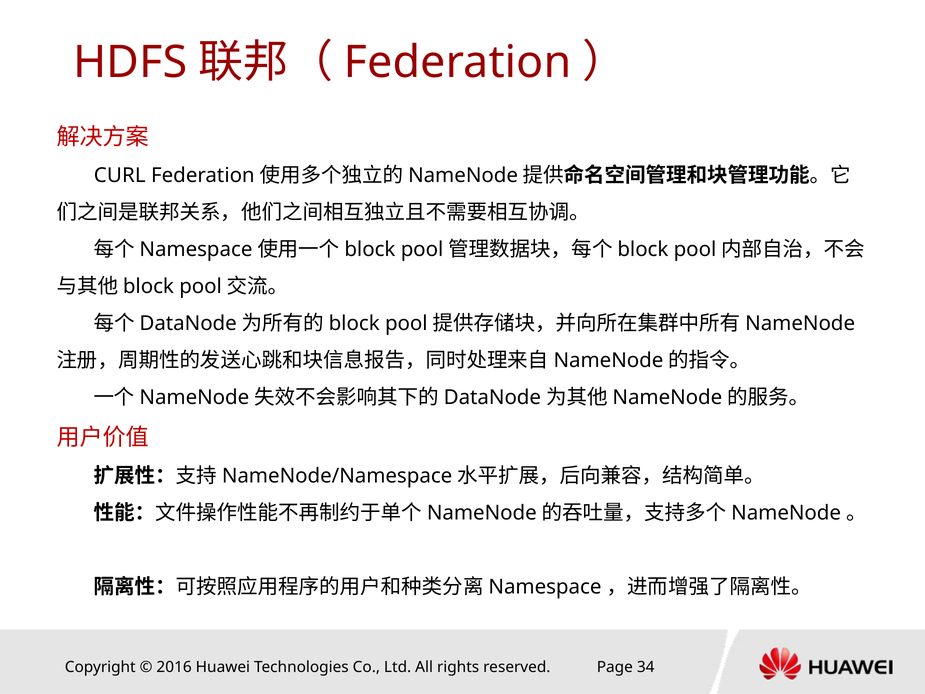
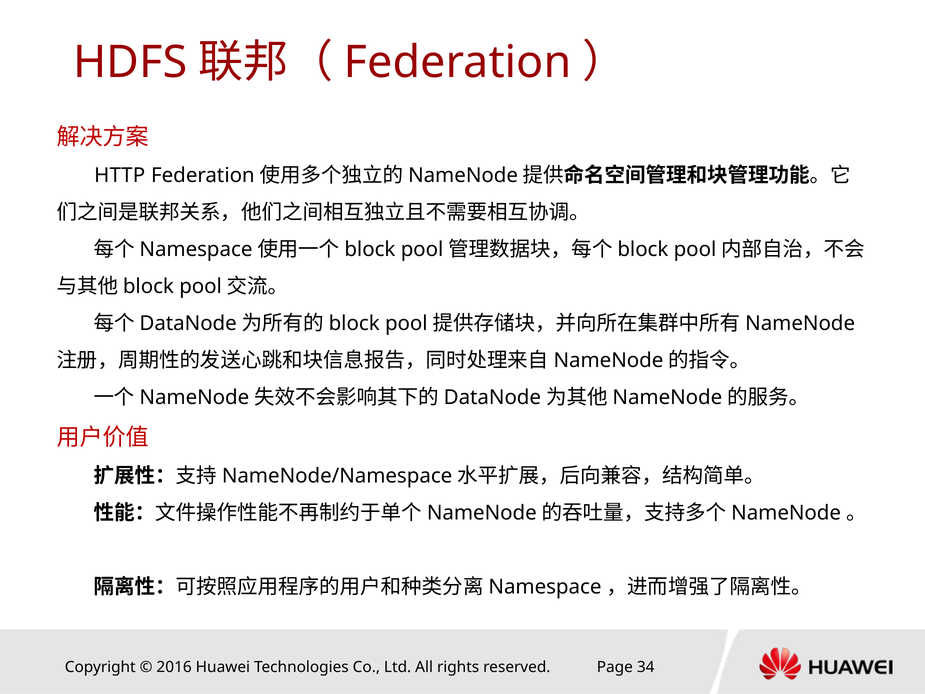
CURL: CURL -> HTTP (120, 175)
